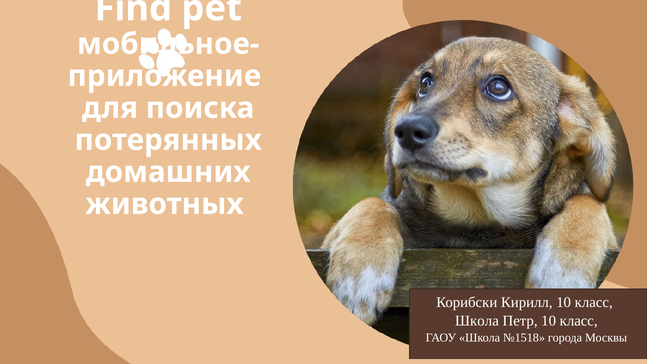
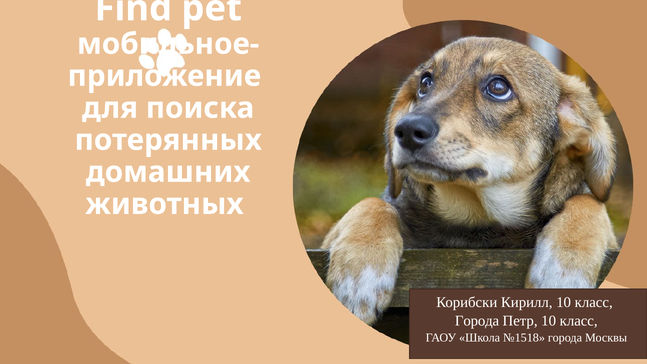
Школа: Школа -> Города (477, 321)
